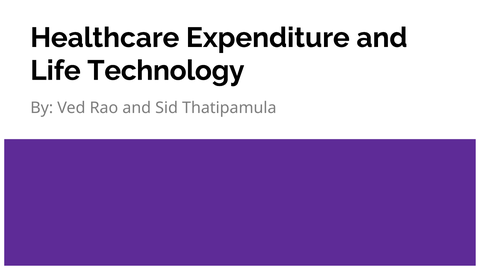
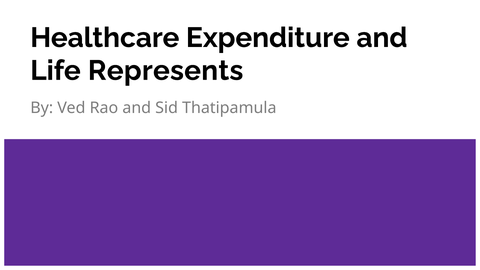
Technology: Technology -> Represents (166, 71)
